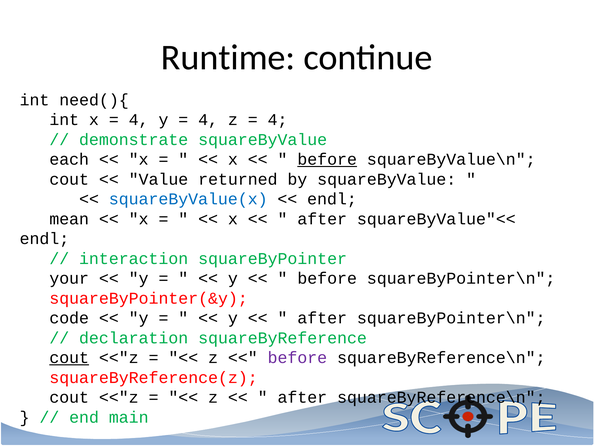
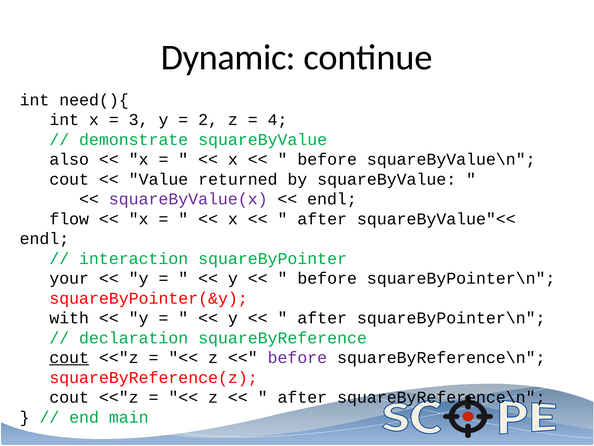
Runtime: Runtime -> Dynamic (228, 58)
4: 4 -> 3 (139, 120)
4: 4 -> 2 (208, 120)
each: each -> also (69, 159)
before underline: present -> none (327, 159)
squareByValue(x colour: blue -> purple (188, 199)
mean: mean -> flow (69, 219)
code: code -> with (69, 318)
